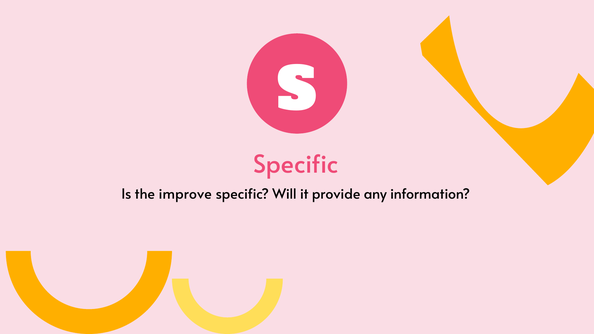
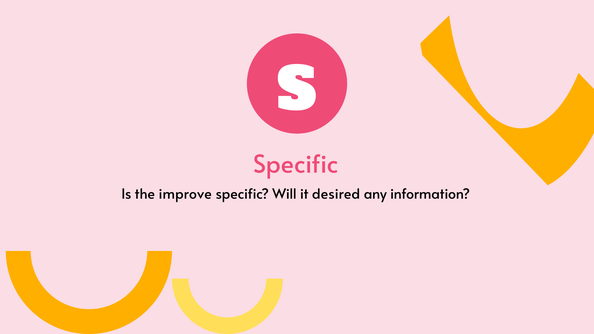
provide: provide -> desired (336, 194)
